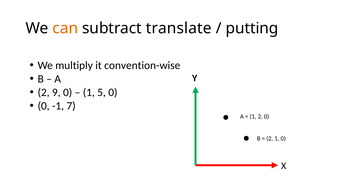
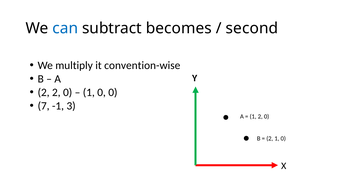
can colour: orange -> blue (65, 28)
translate: translate -> becomes (179, 28)
putting: putting -> second (252, 28)
2 9: 9 -> 2 (56, 92)
5: 5 -> 0 (102, 92)
0: 0 -> 7 (44, 106)
7: 7 -> 3 (71, 106)
